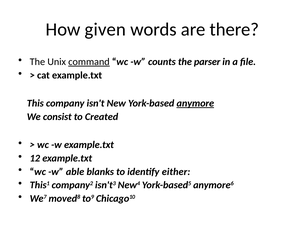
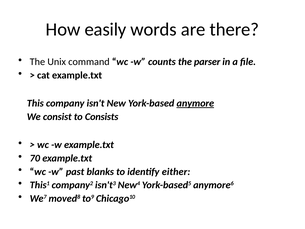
given: given -> easily (105, 30)
command underline: present -> none (89, 62)
Created: Created -> Consists (102, 117)
12: 12 -> 70 (35, 158)
able: able -> past (75, 171)
